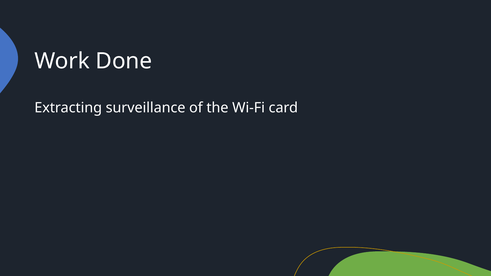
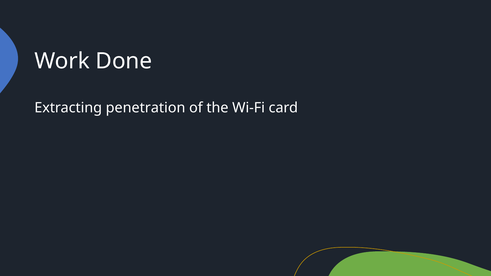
surveillance: surveillance -> penetration (146, 108)
